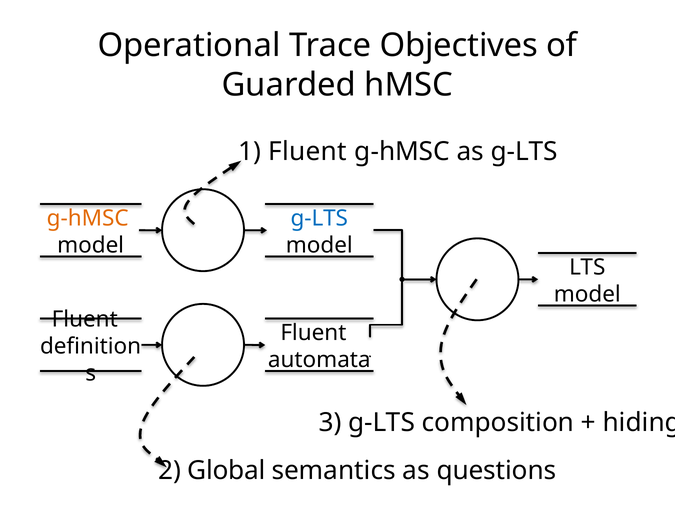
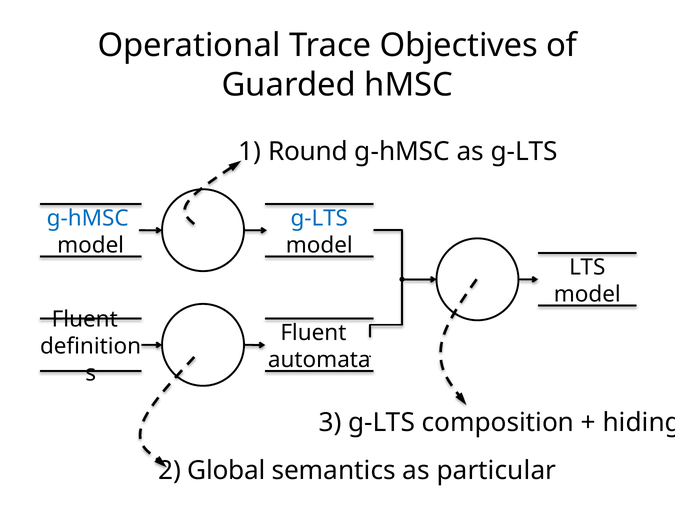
Fluent: Fluent -> Round (308, 152)
g-hMSC colour: orange -> blue (88, 218)
questions: questions -> particular (496, 471)
